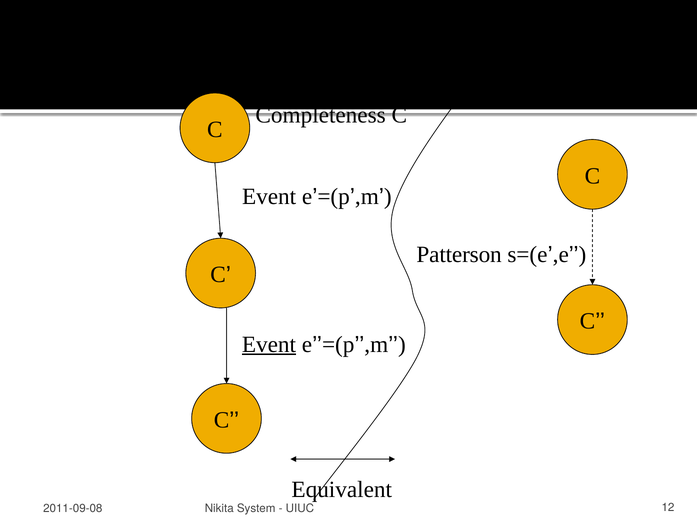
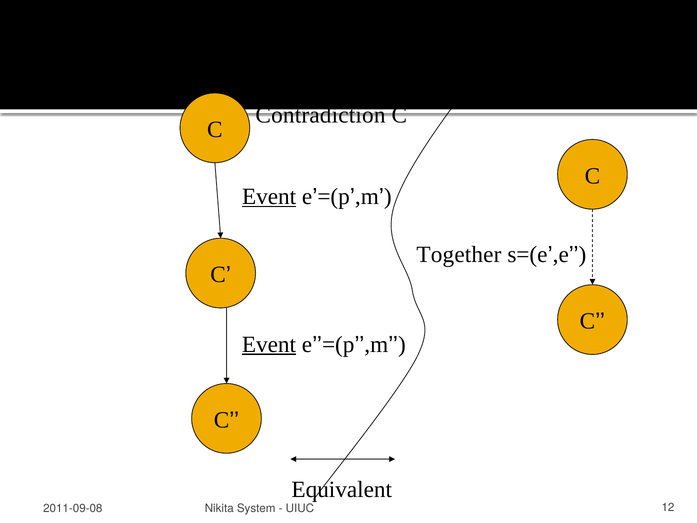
Completeness: Completeness -> Contradiction (321, 115)
Event underline: none -> present (269, 196)
Patterson: Patterson -> Together (459, 254)
